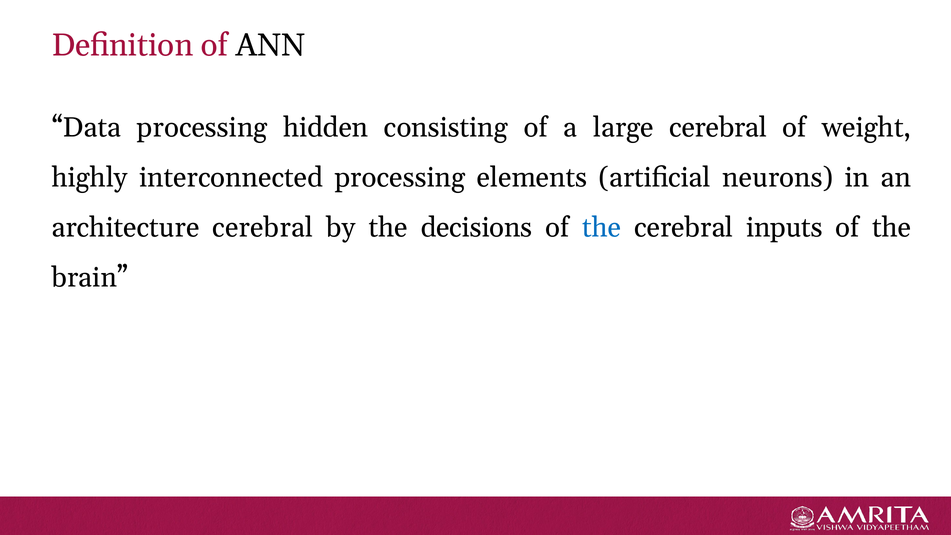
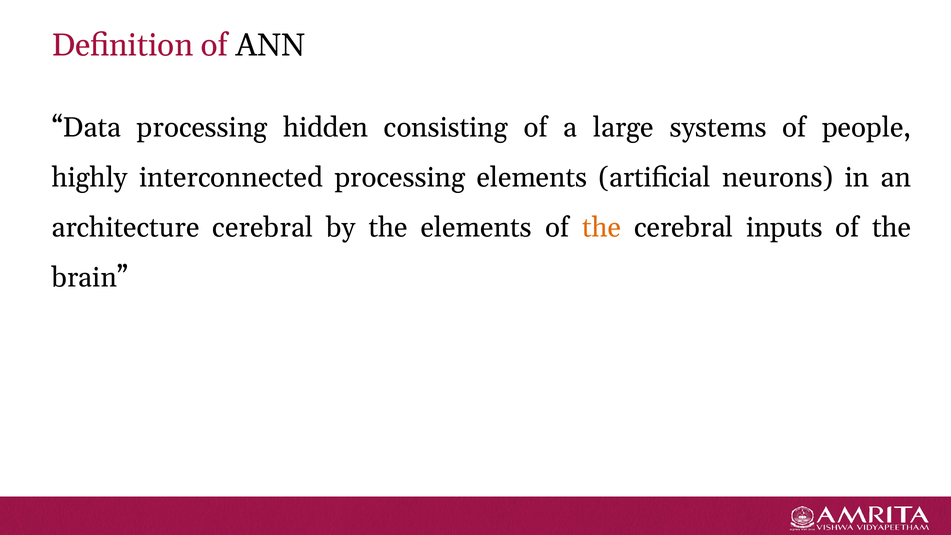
large cerebral: cerebral -> systems (718, 128)
weight: weight -> people (867, 128)
the decisions: decisions -> elements (476, 227)
the colour: blue -> orange (602, 227)
